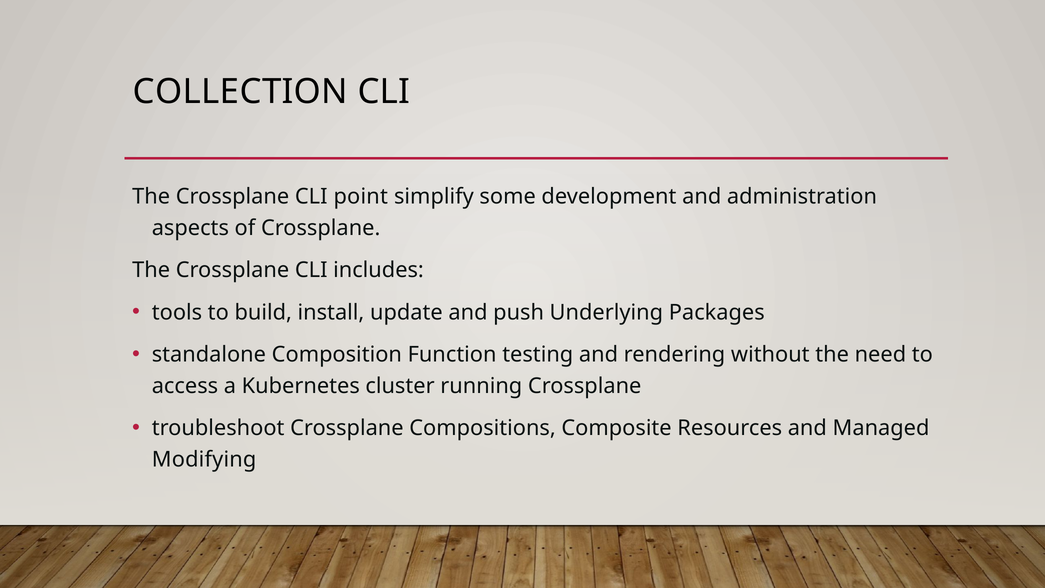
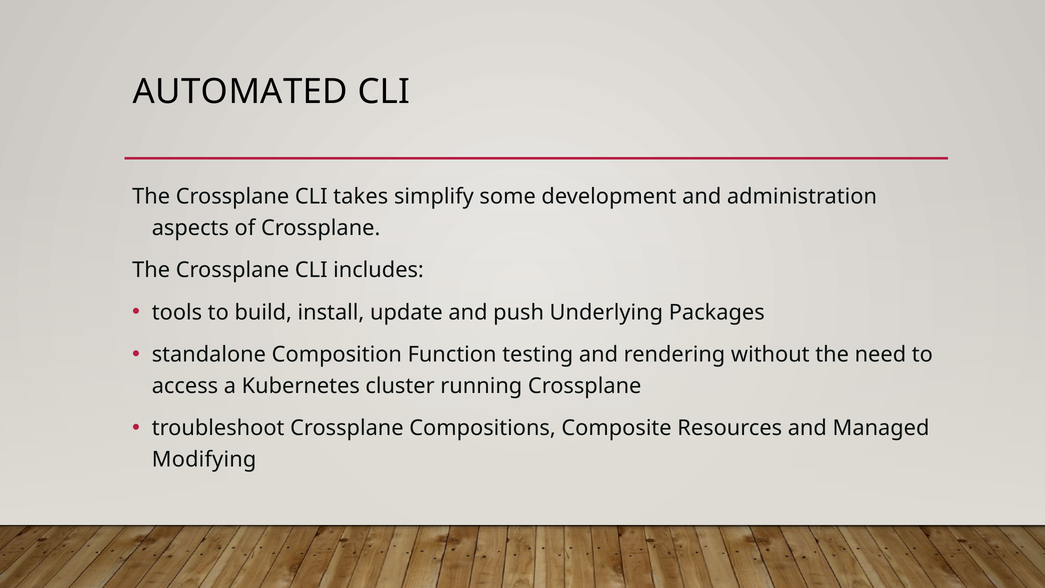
COLLECTION: COLLECTION -> AUTOMATED (240, 92)
point: point -> takes (361, 196)
